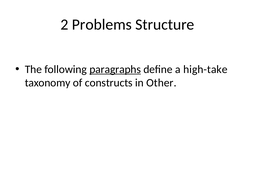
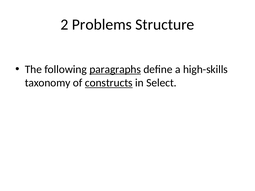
high-take: high-take -> high-skills (205, 69)
constructs underline: none -> present (109, 83)
Other: Other -> Select (161, 83)
